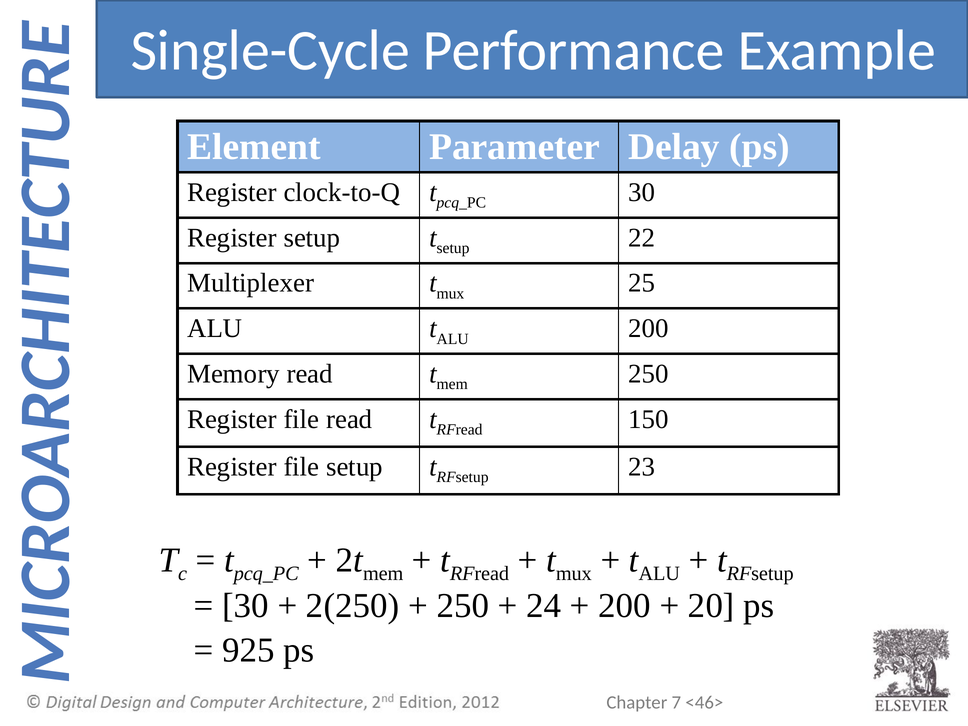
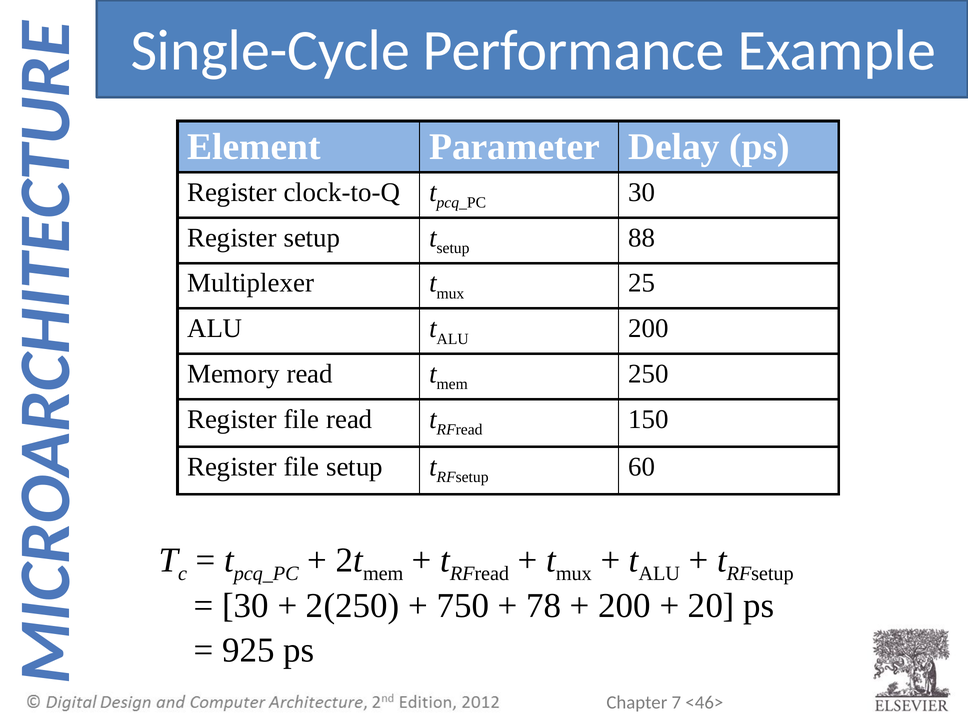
22: 22 -> 88 (642, 238)
23: 23 -> 60 (642, 467)
250: 250 -> 750 (463, 606)
24: 24 -> 78 (544, 606)
